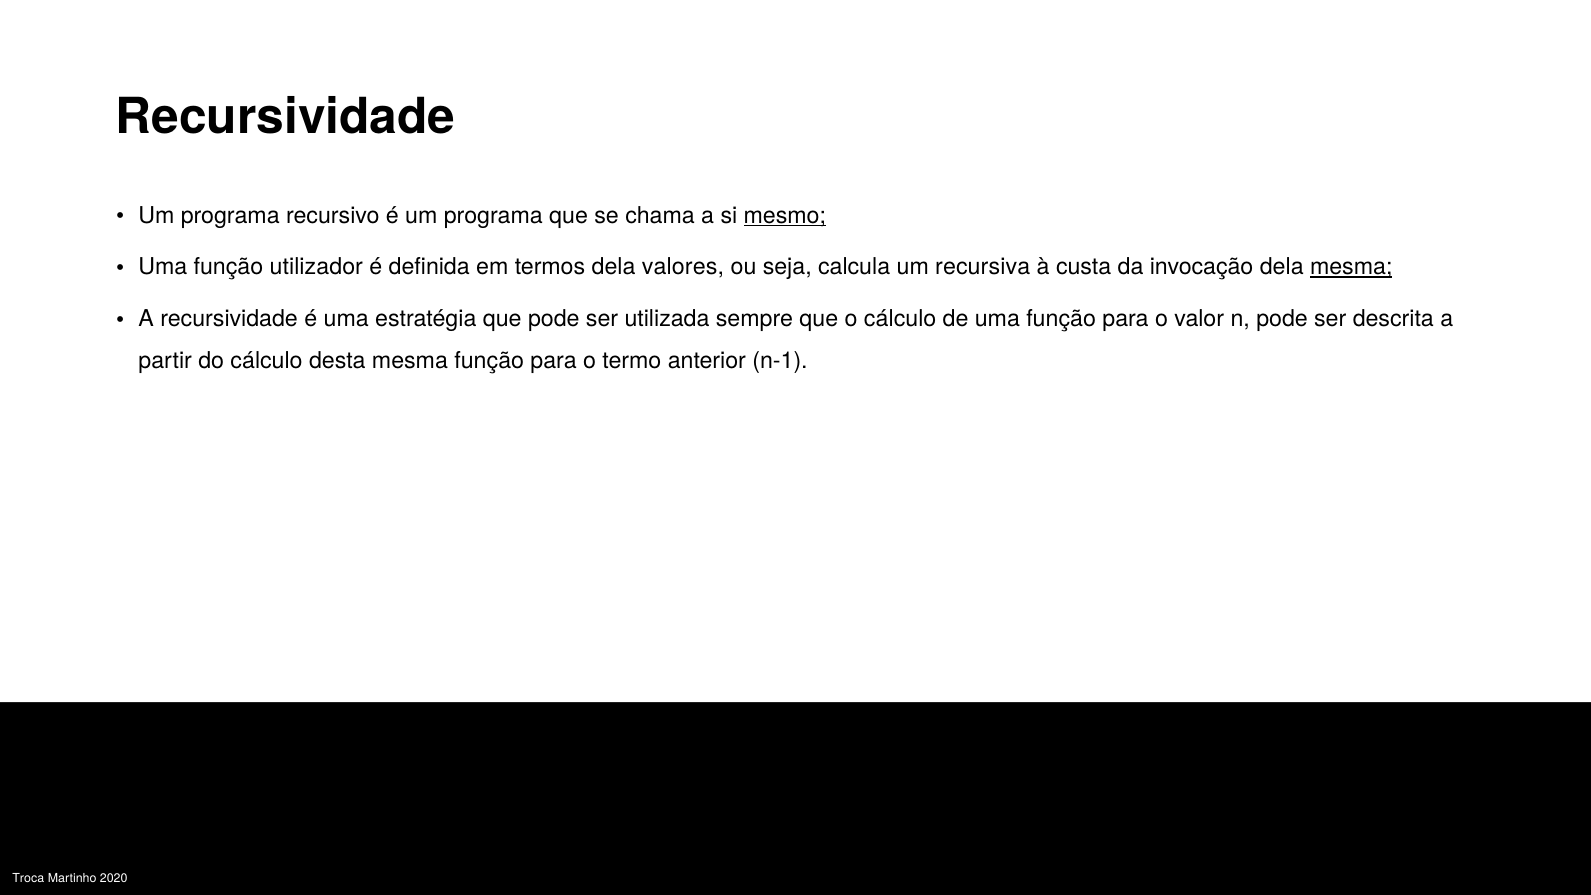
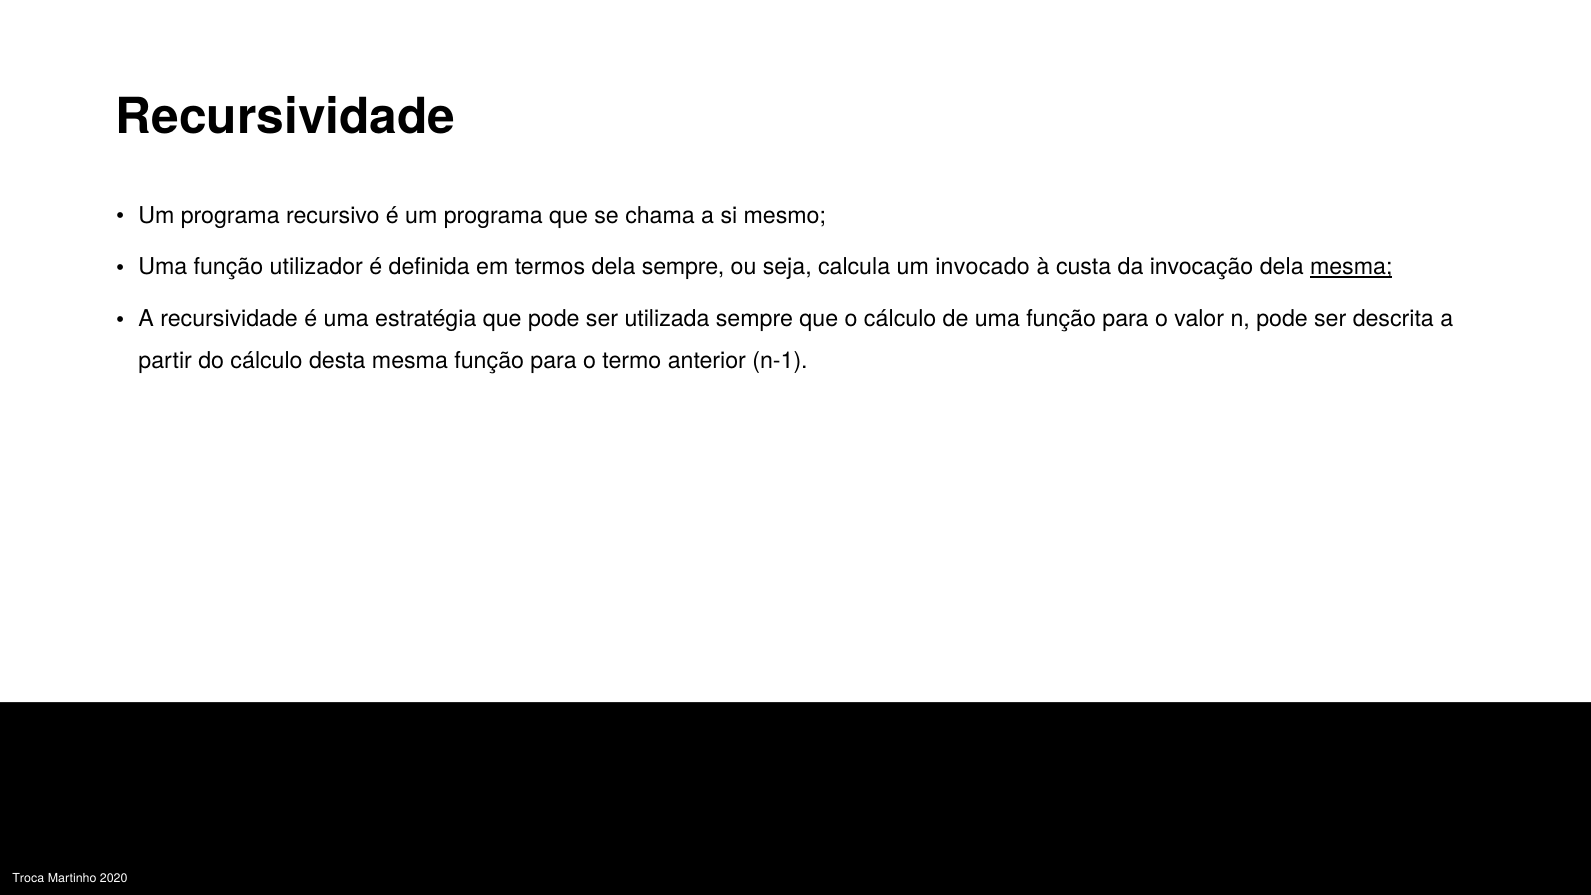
mesmo underline: present -> none (785, 215)
dela valores: valores -> sempre (683, 267)
recursiva: recursiva -> invocado (983, 267)
